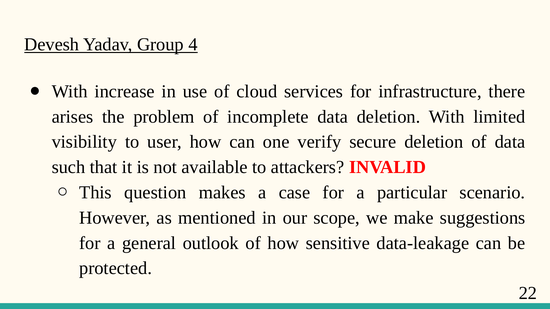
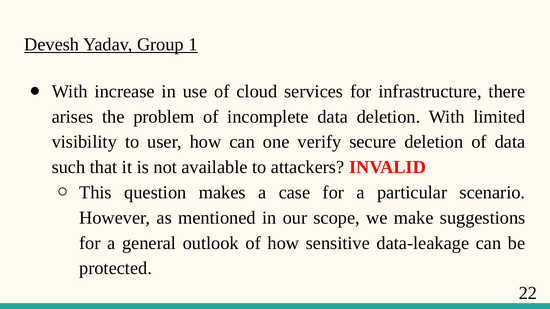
4: 4 -> 1 (193, 45)
